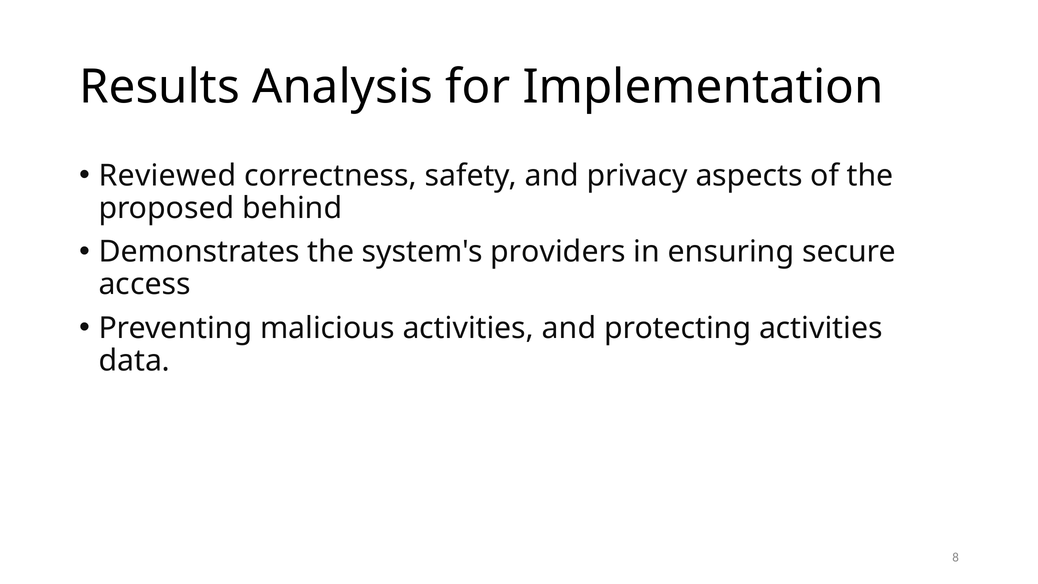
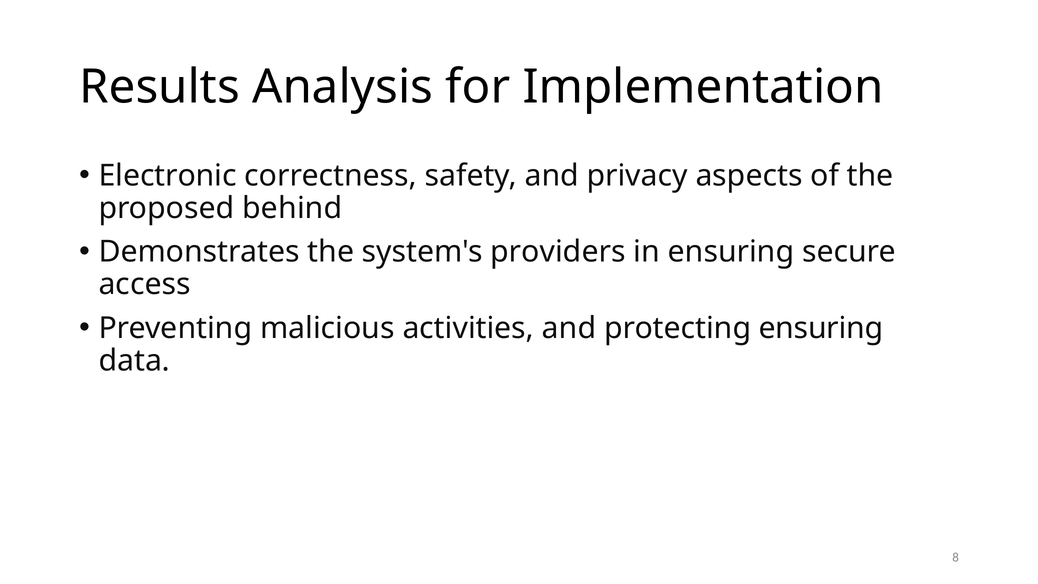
Reviewed: Reviewed -> Electronic (168, 175)
protecting activities: activities -> ensuring (821, 328)
